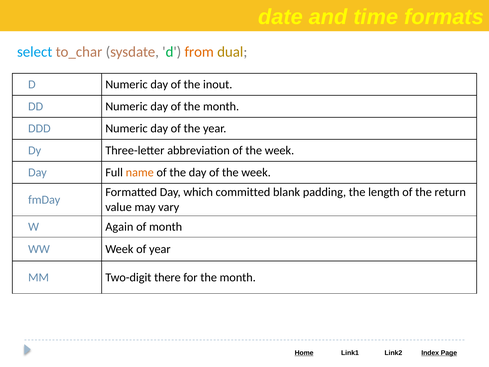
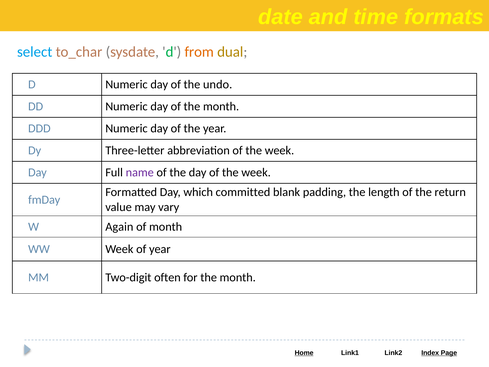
inout: inout -> undo (218, 84)
name colour: orange -> purple (140, 172)
there: there -> often (167, 277)
